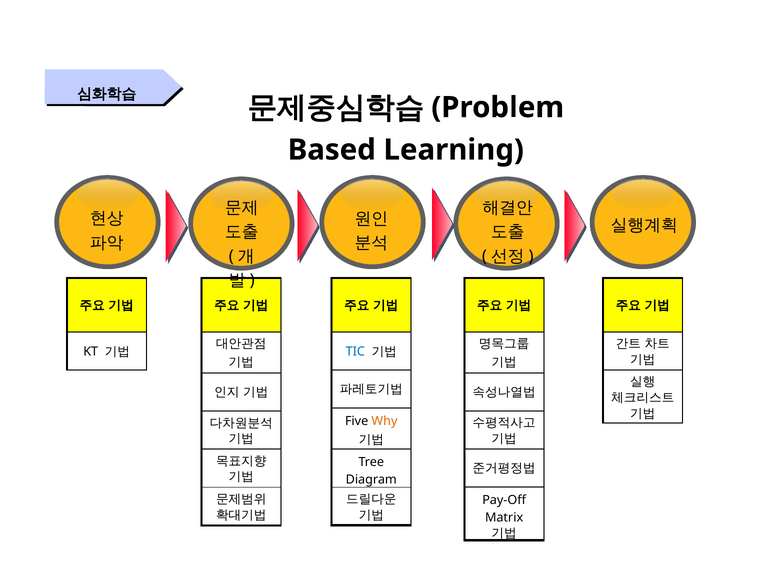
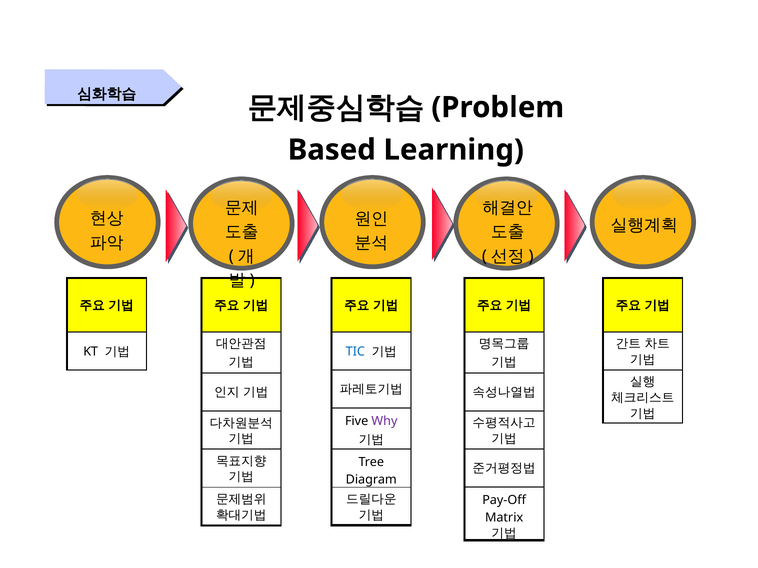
Why colour: orange -> purple (384, 422)
